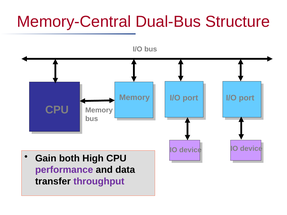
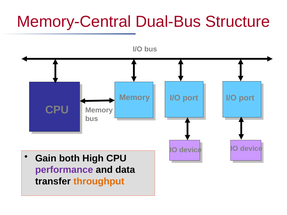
throughput colour: purple -> orange (99, 181)
